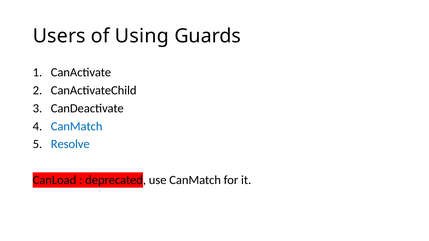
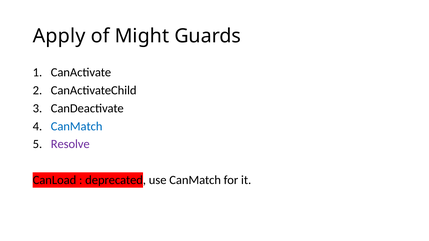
Users: Users -> Apply (59, 36)
Using: Using -> Might (142, 36)
Resolve colour: blue -> purple (70, 144)
